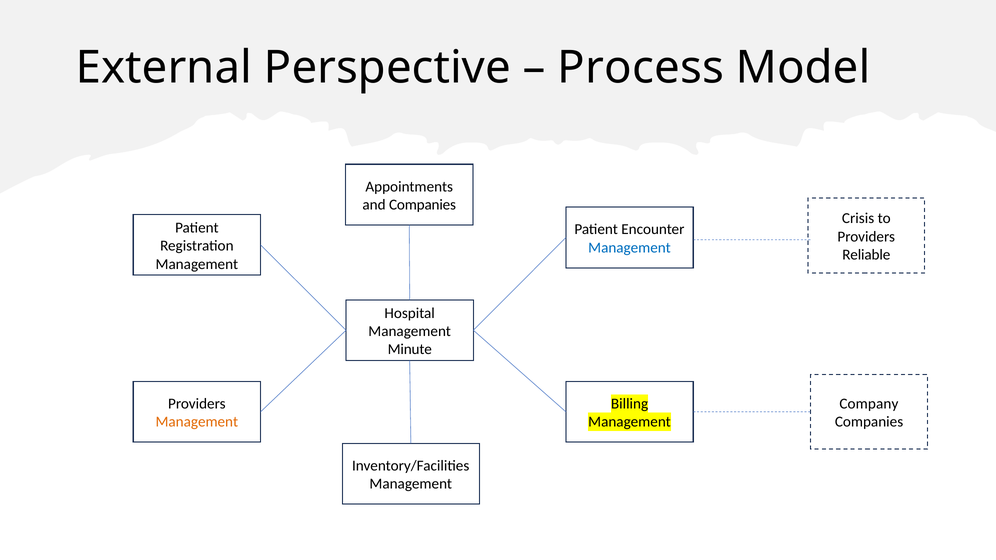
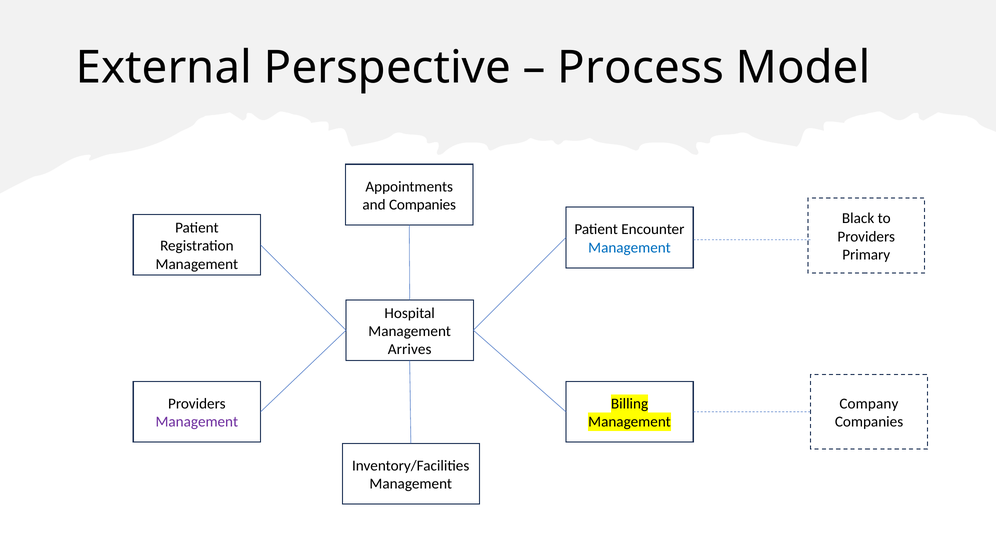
Crisis: Crisis -> Black (858, 219)
Reliable: Reliable -> Primary (866, 255)
Minute: Minute -> Arrives (410, 350)
Management colour: orange -> purple (197, 422)
